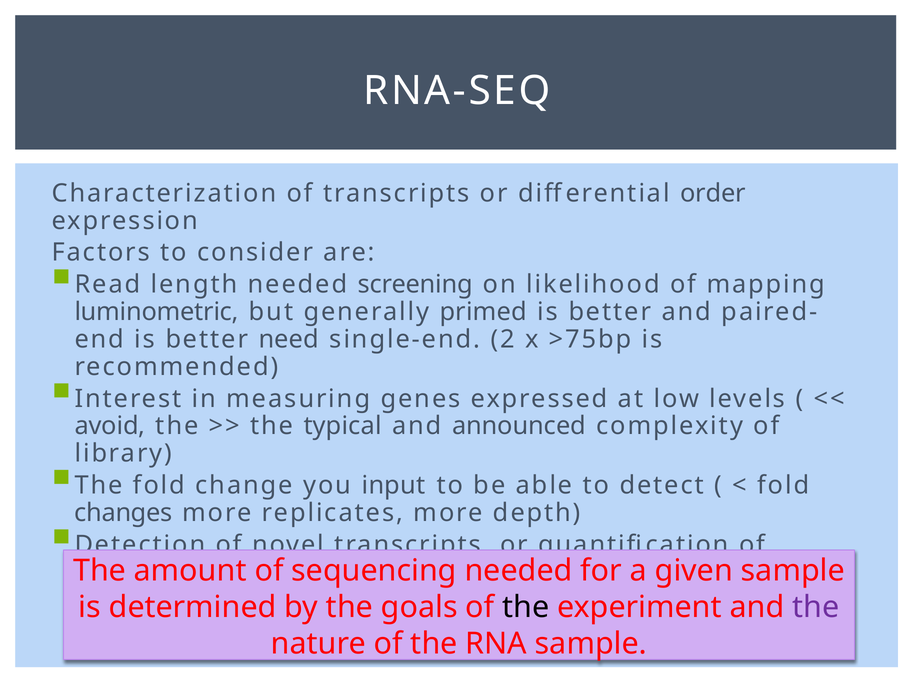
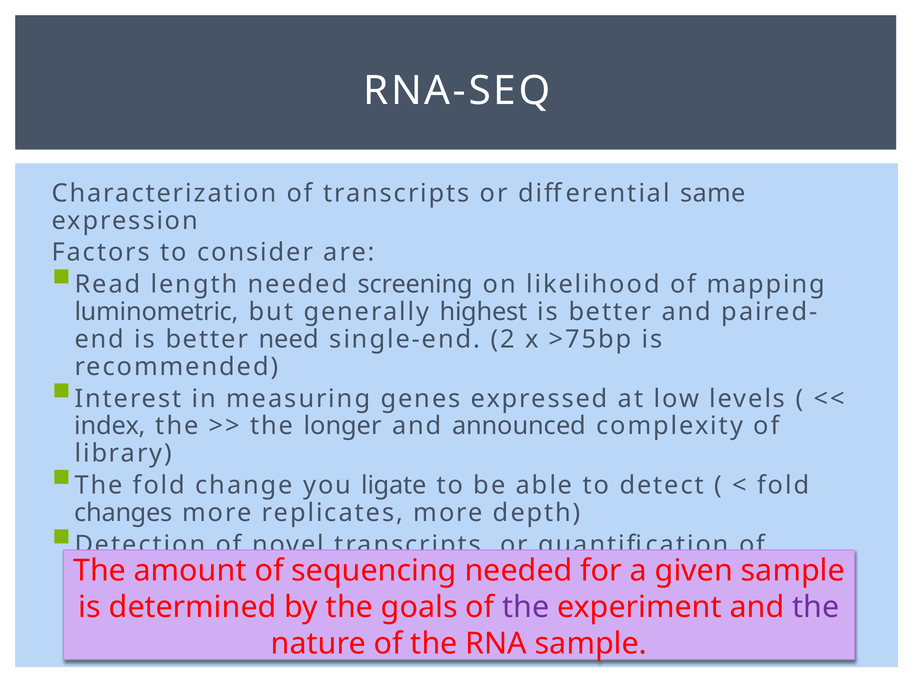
order: order -> same (713, 193)
primed: primed -> highest (483, 312)
avoid: avoid -> index (110, 426)
typical: typical -> longer (343, 426)
input: input -> ligate (394, 486)
the colour: black -> purple (526, 607)
